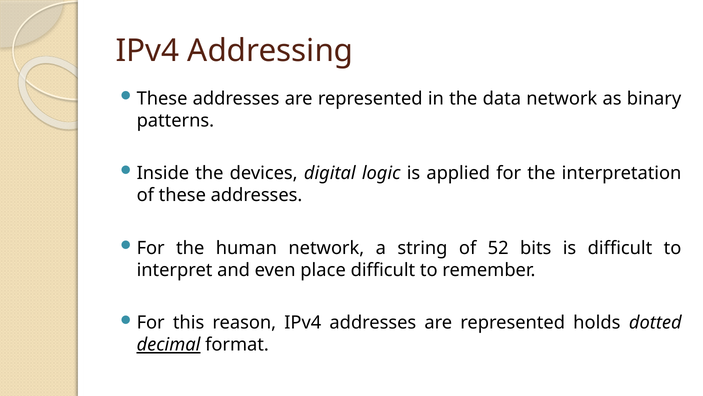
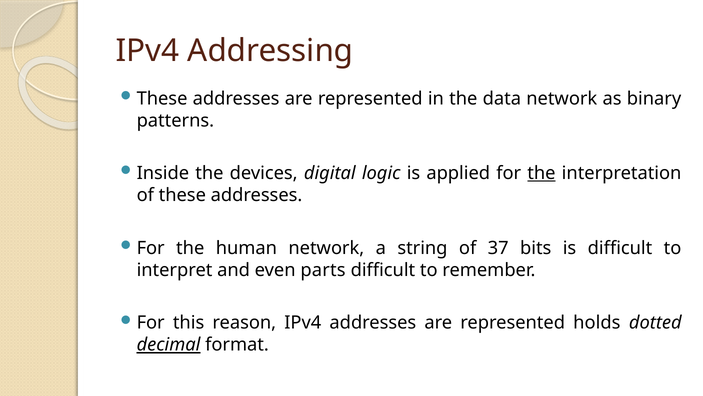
the underline: none -> present (541, 173)
52: 52 -> 37 (498, 248)
place: place -> parts (323, 270)
